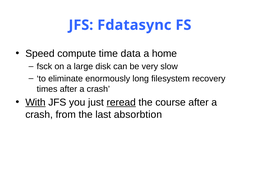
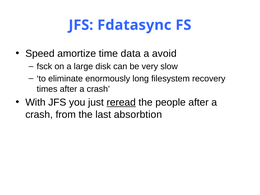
compute: compute -> amortize (77, 54)
home: home -> avoid (164, 54)
With underline: present -> none (35, 102)
course: course -> people (171, 102)
